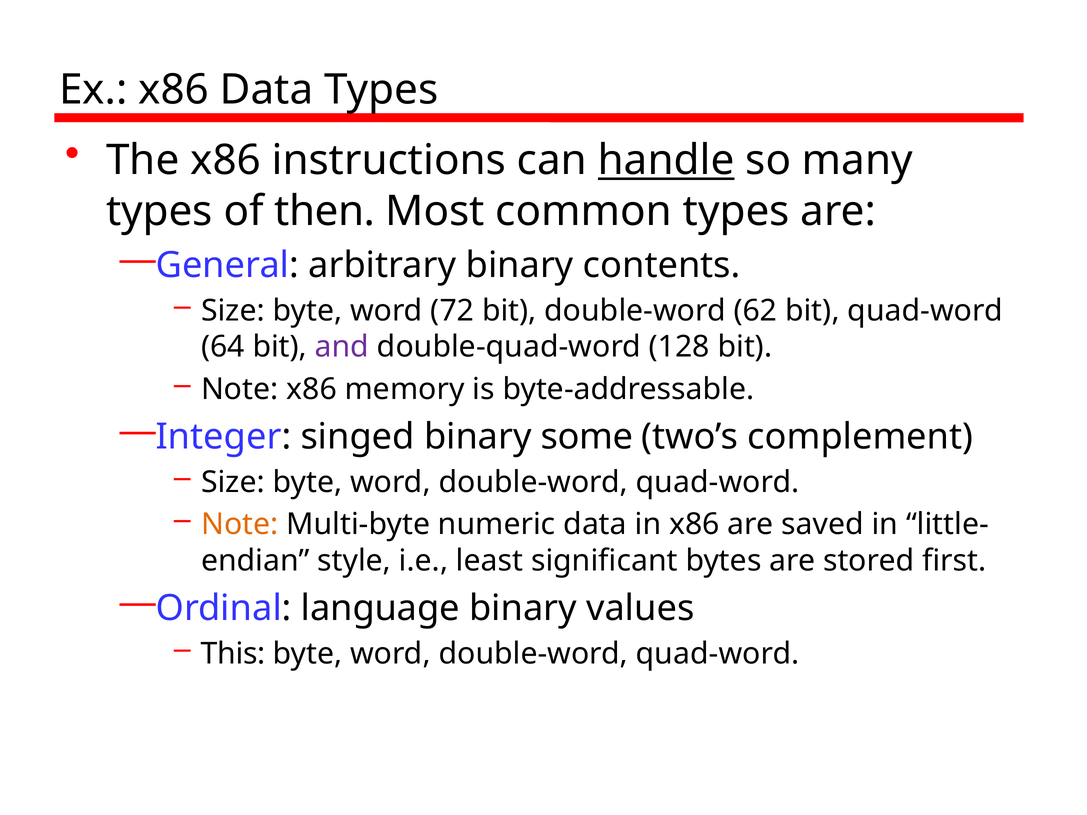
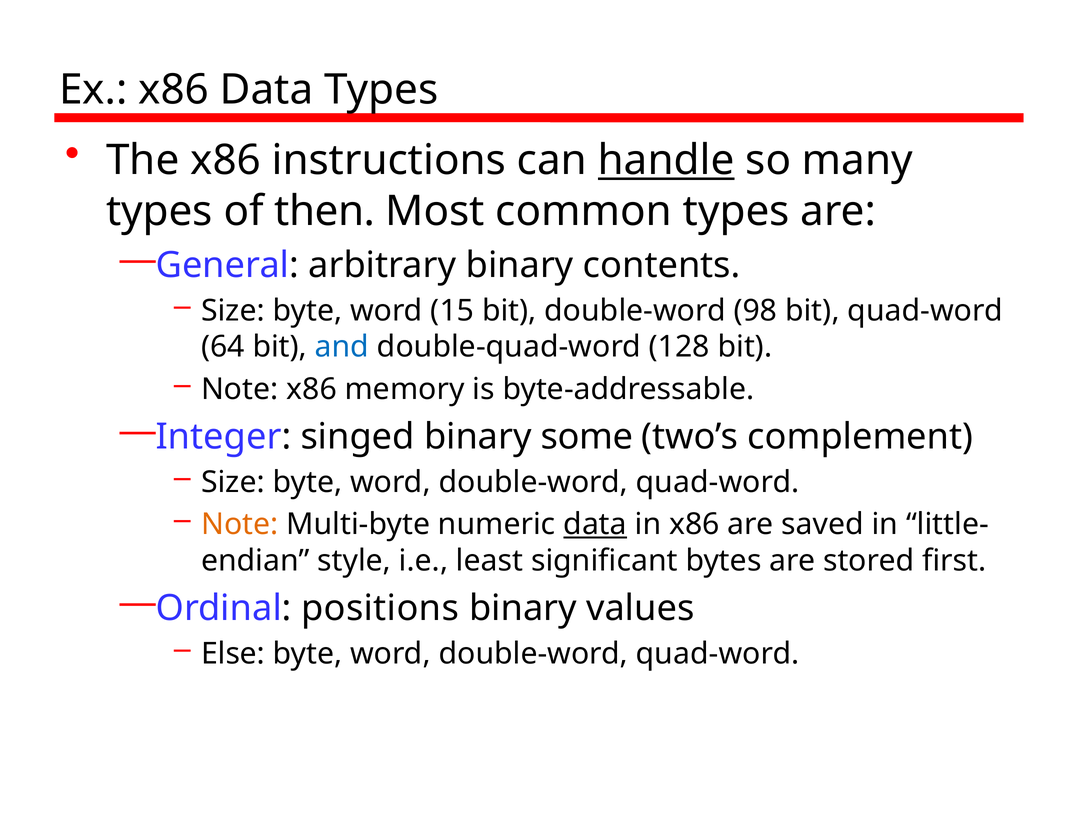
72: 72 -> 15 (452, 311)
62: 62 -> 98 (755, 311)
and colour: purple -> blue (342, 347)
data underline: none -> present (595, 525)
language: language -> positions (380, 608)
This: This -> Else (233, 654)
